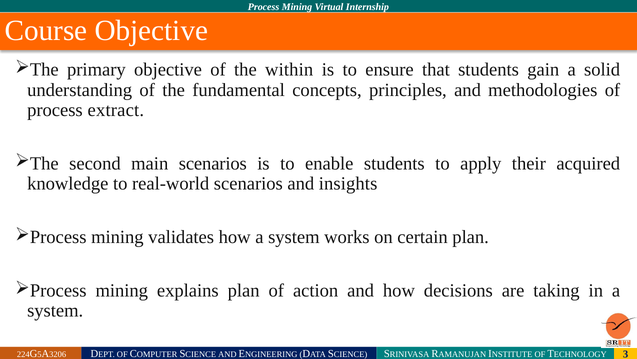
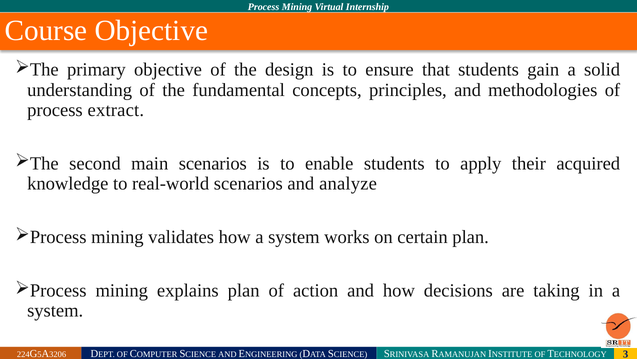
within: within -> design (289, 70)
insights: insights -> analyze (348, 183)
